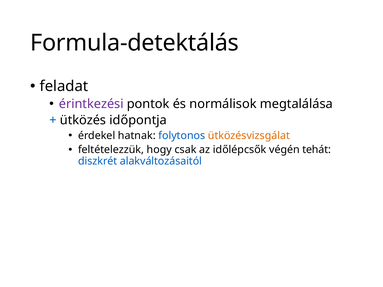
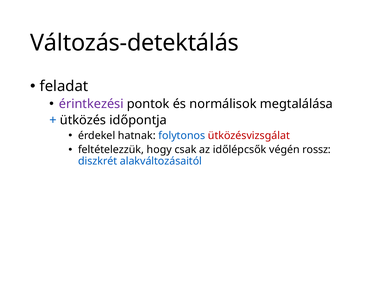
Formula-detektálás: Formula-detektálás -> Változás-detektálás (135, 43)
ütközésvizsgálat colour: orange -> red (249, 136)
tehát: tehát -> rossz (317, 150)
